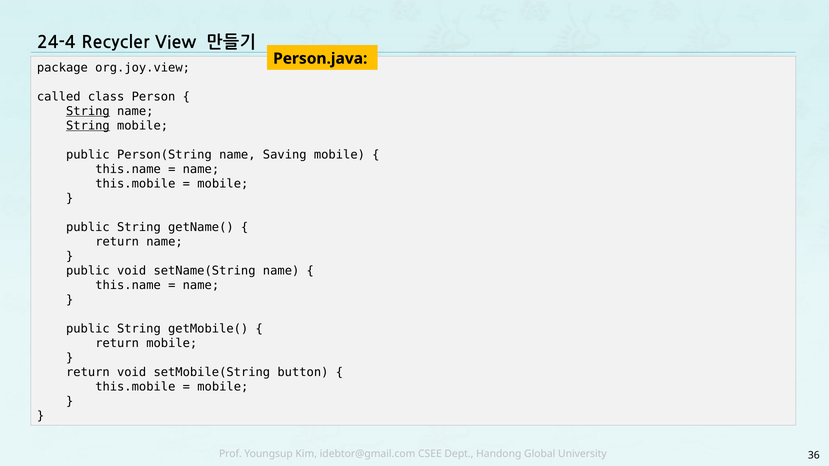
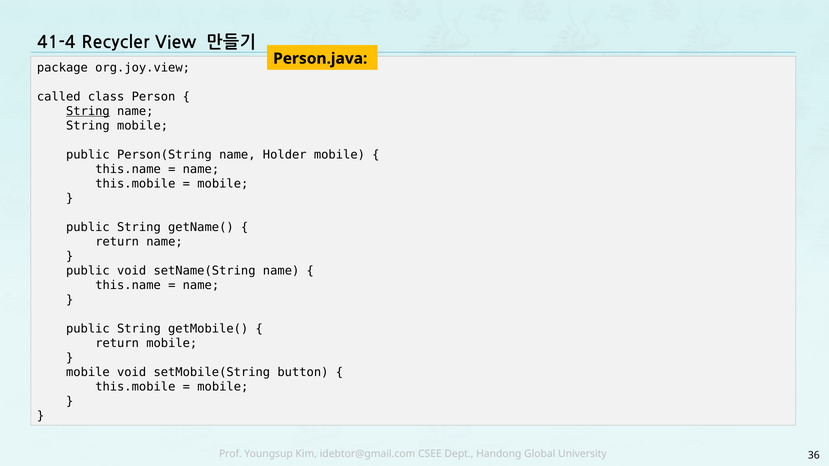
24-4: 24-4 -> 41-4 (56, 43)
String underline: present -> none (88, 126)
Saving: Saving -> Holder (285, 155)
return: return -> mobile (88, 373)
